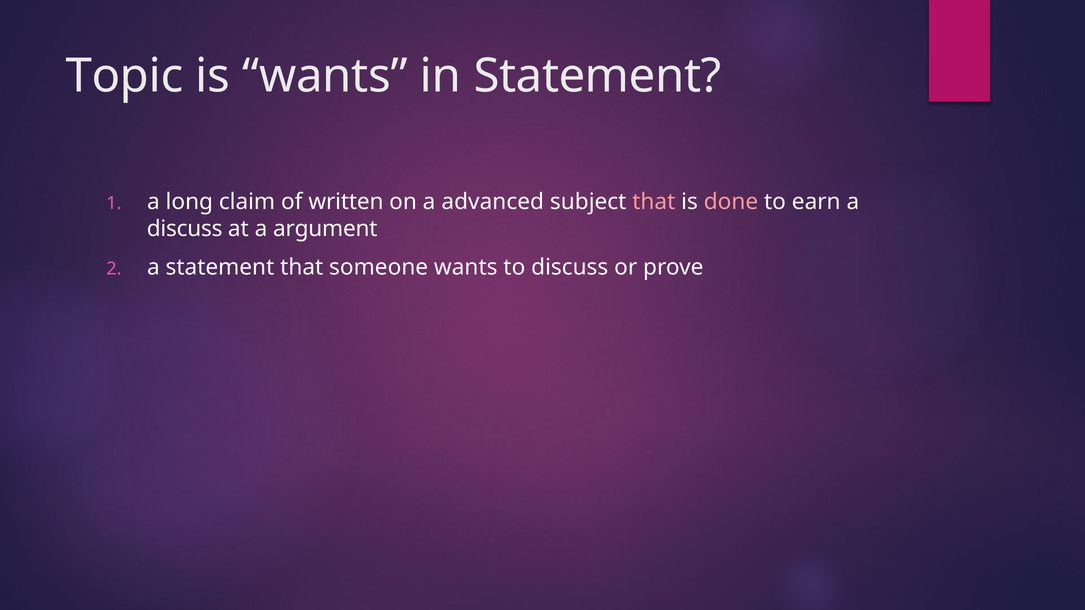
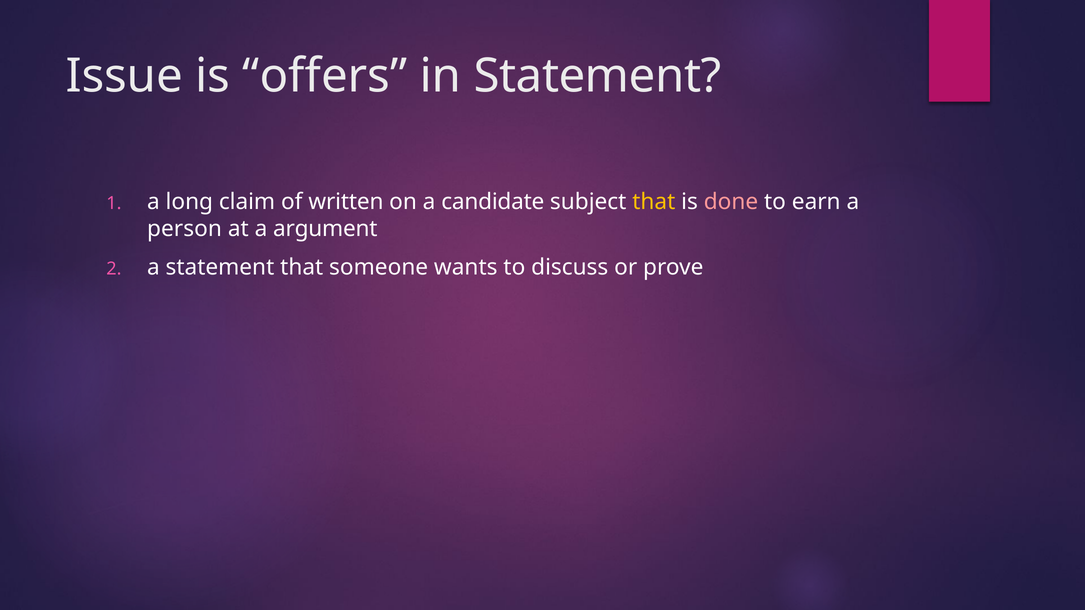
Topic: Topic -> Issue (124, 76)
is wants: wants -> offers (325, 76)
advanced: advanced -> candidate (493, 202)
that colour: pink -> yellow (654, 202)
discuss: discuss -> person (184, 229)
